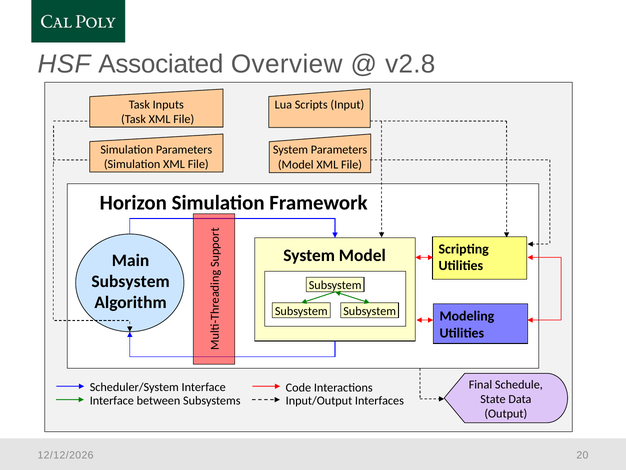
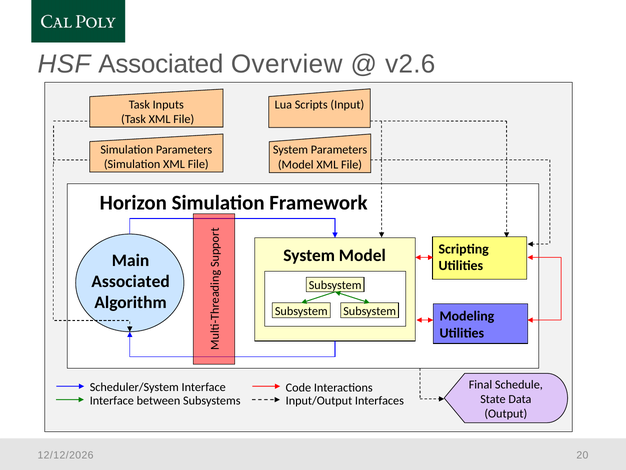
v2.8: v2.8 -> v2.6 (410, 64)
Subsystem: Subsystem -> Associated (131, 281)
